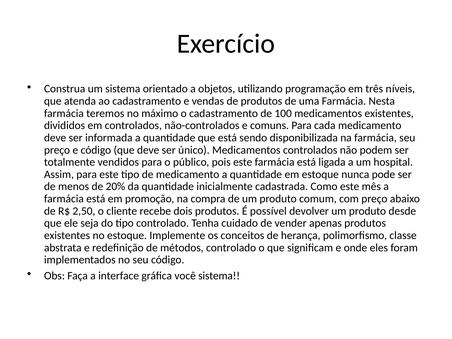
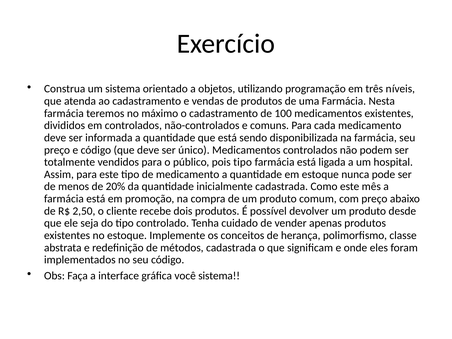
pois este: este -> tipo (243, 162)
métodos controlado: controlado -> cadastrada (231, 248)
